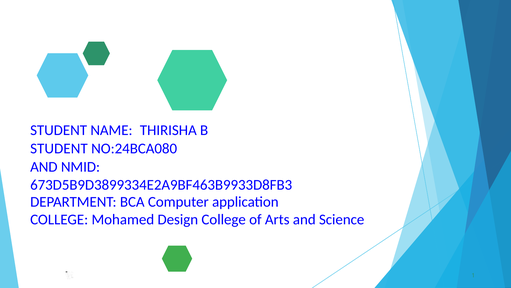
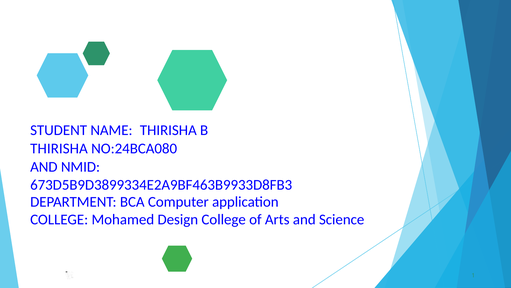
STUDENT: STUDENT -> THIRISHA (59, 148)
